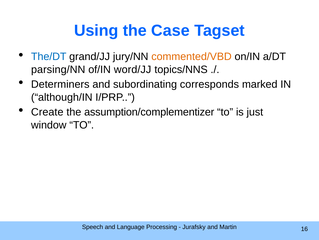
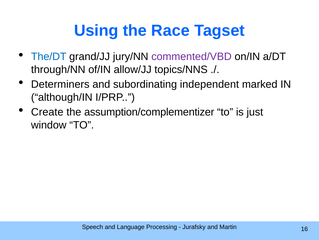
Case: Case -> Race (171, 31)
commented/VBD colour: orange -> purple (191, 57)
parsing/NN: parsing/NN -> through/NN (58, 69)
word/JJ: word/JJ -> allow/JJ (133, 69)
corresponds: corresponds -> independent (209, 84)
